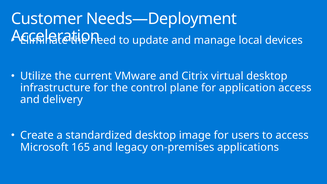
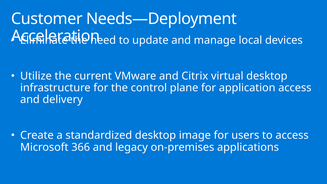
165: 165 -> 366 (81, 147)
